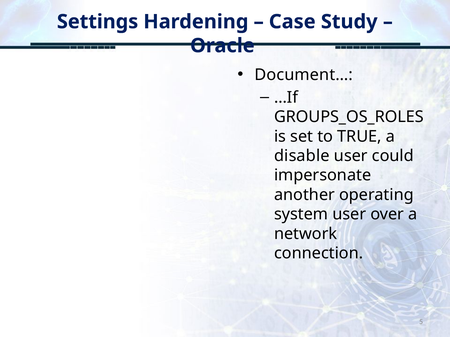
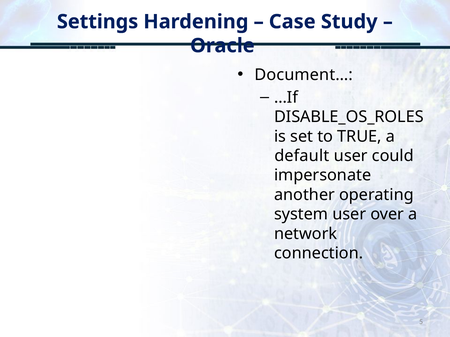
GROUPS_OS_ROLES: GROUPS_OS_ROLES -> DISABLE_OS_ROLES (349, 117)
disable: disable -> default (302, 156)
